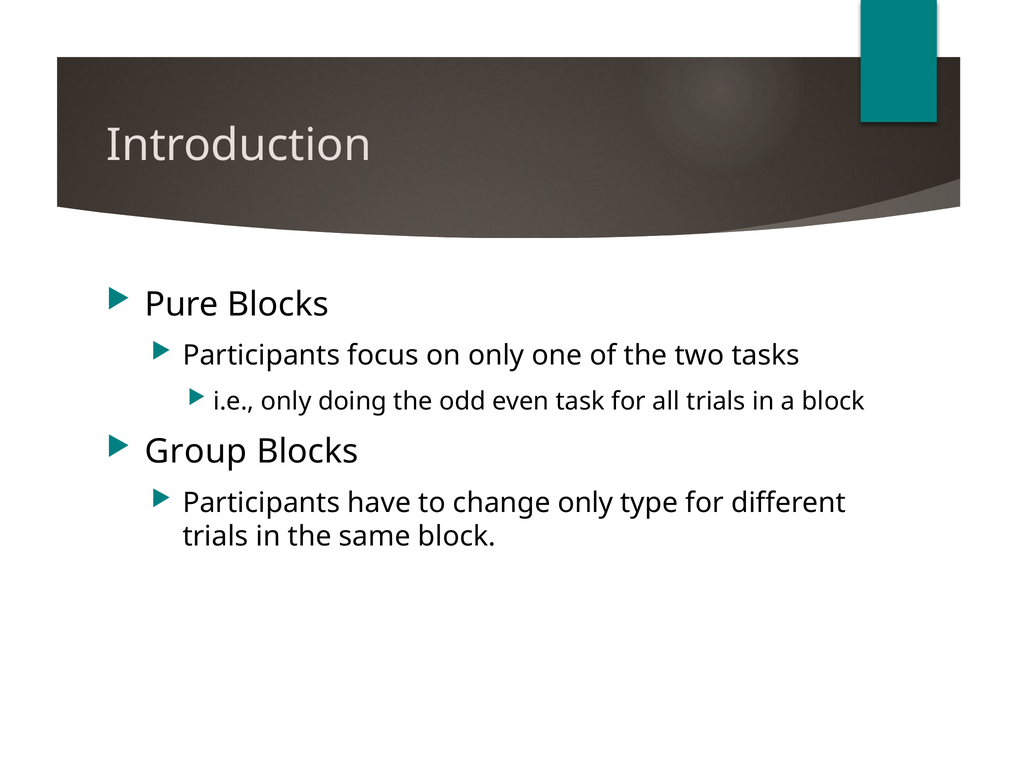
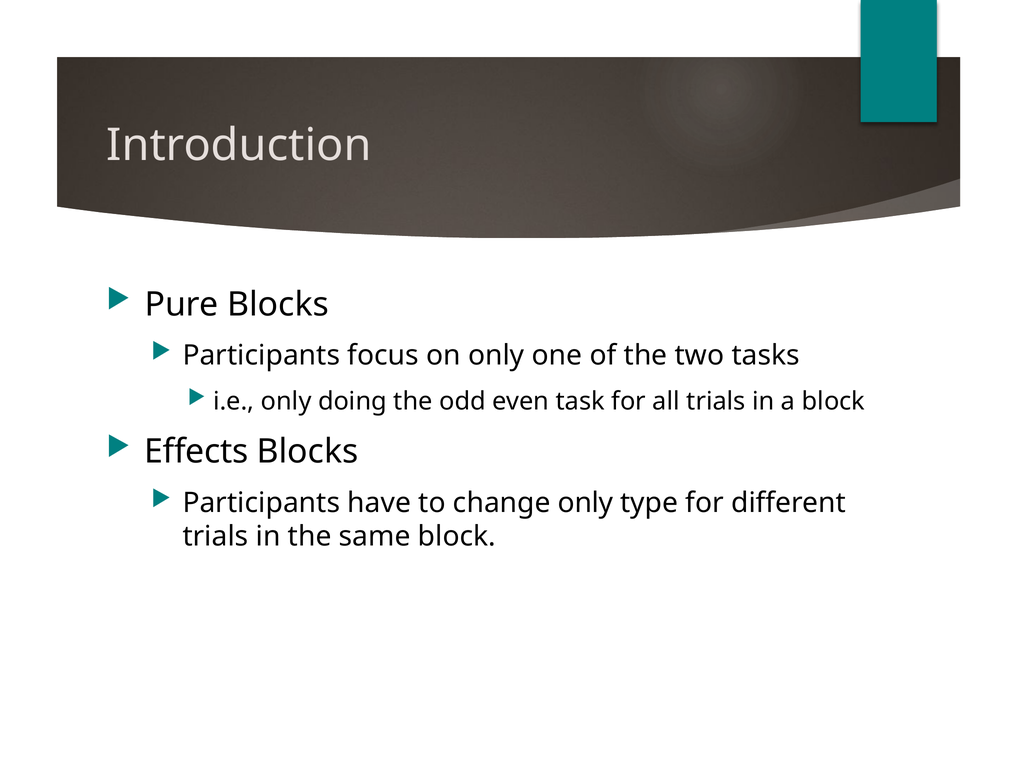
Group: Group -> Effects (196, 452)
